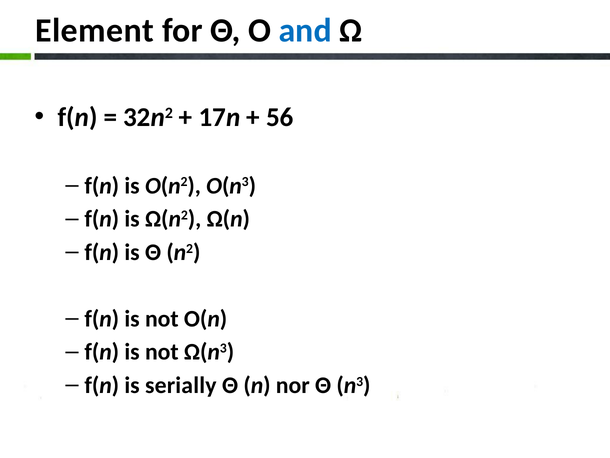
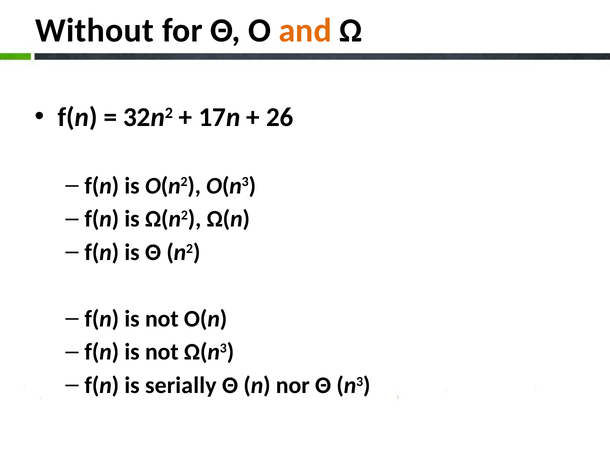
Element: Element -> Without (95, 30)
and colour: blue -> orange (305, 30)
56: 56 -> 26 (280, 117)
